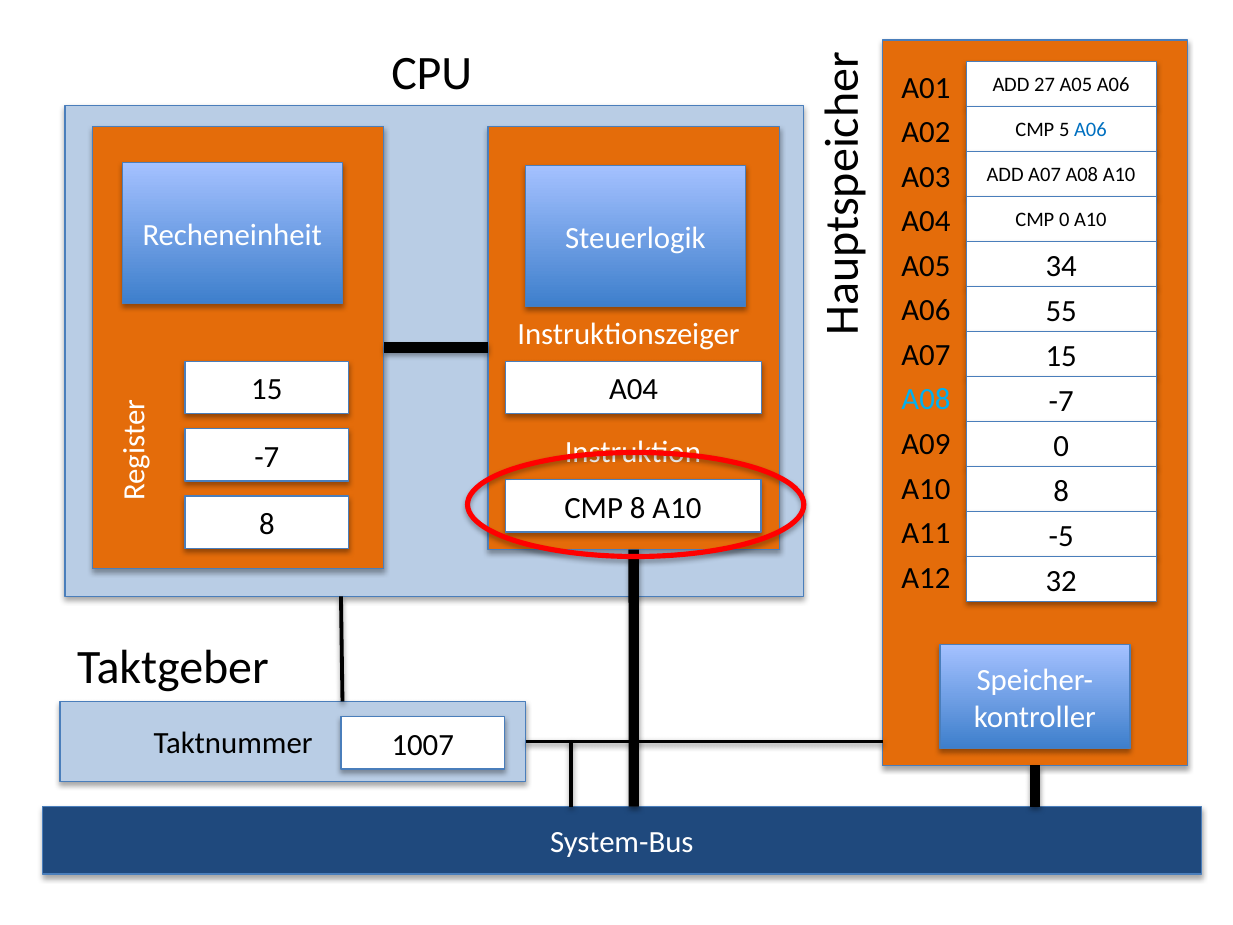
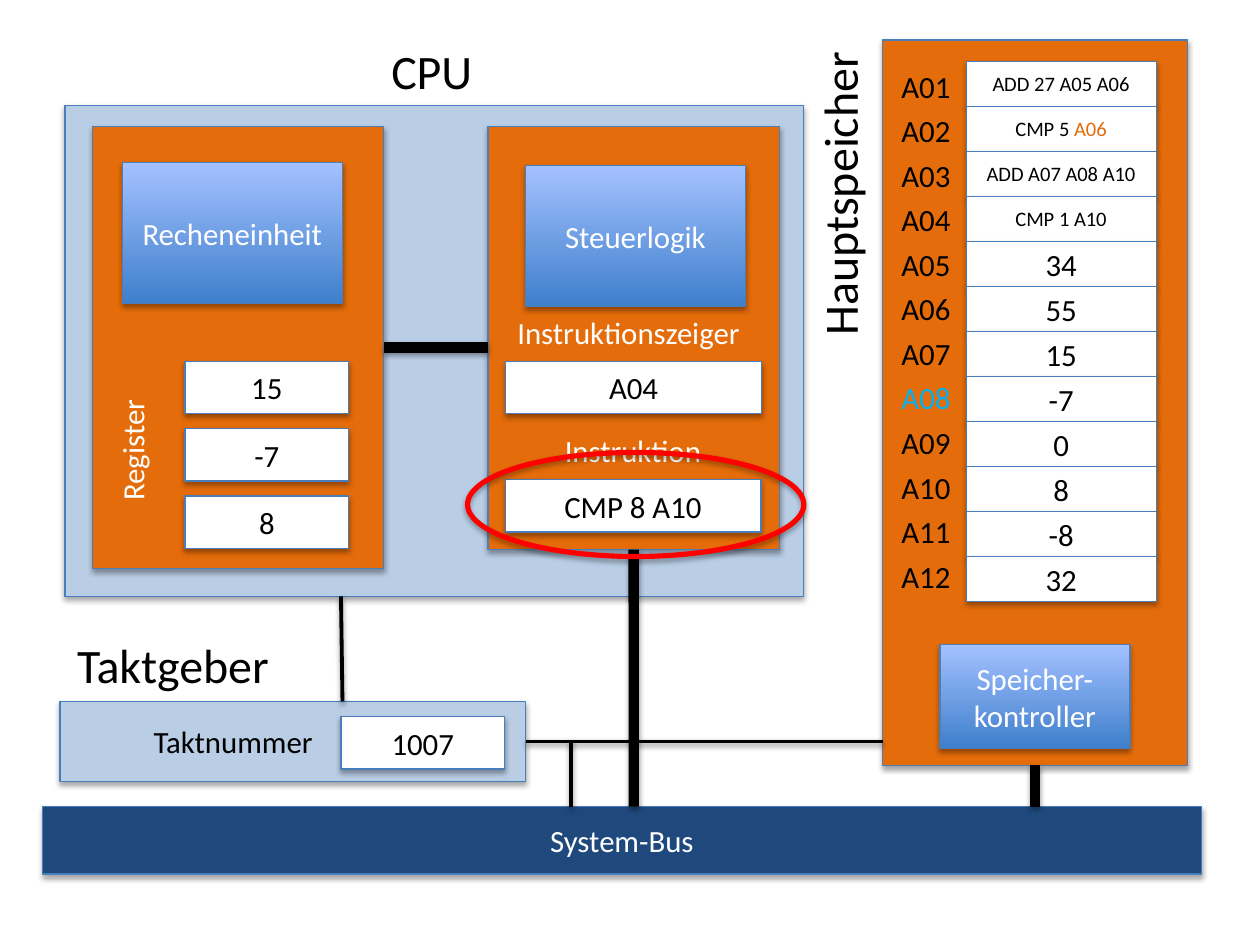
A06 colour: blue -> orange (1090, 130)
CMP 0: 0 -> 1 (1064, 220)
-5: -5 -> -8 (1061, 536)
